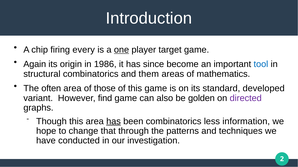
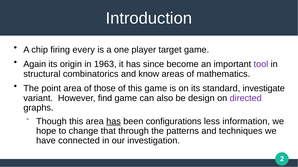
one underline: present -> none (122, 50)
1986: 1986 -> 1963 (105, 64)
tool colour: blue -> purple (261, 64)
them: them -> know (149, 74)
often: often -> point (51, 89)
developed: developed -> investigate (264, 89)
golden: golden -> design (201, 98)
been combinatorics: combinatorics -> configurations (174, 122)
conducted: conducted -> connected (79, 141)
